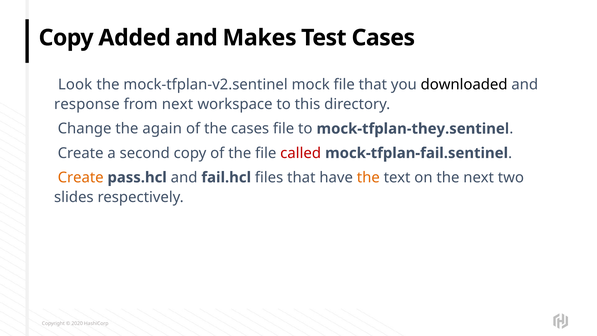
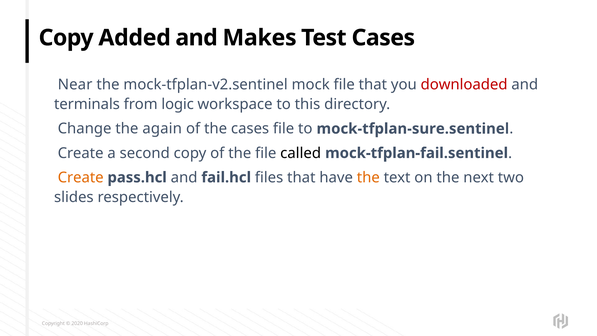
Look: Look -> Near (75, 85)
downloaded colour: black -> red (464, 85)
response: response -> terminals (87, 104)
from next: next -> logic (178, 104)
mock-tfplan-they.sentinel: mock-tfplan-they.sentinel -> mock-tfplan-sure.sentinel (413, 129)
called colour: red -> black (301, 153)
